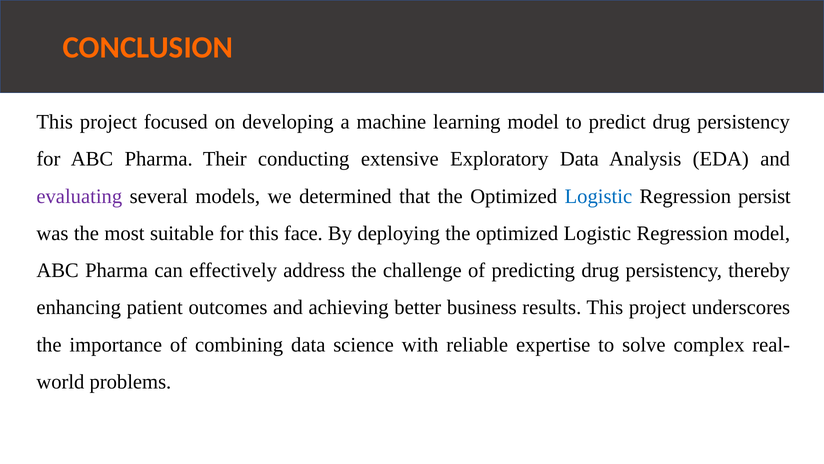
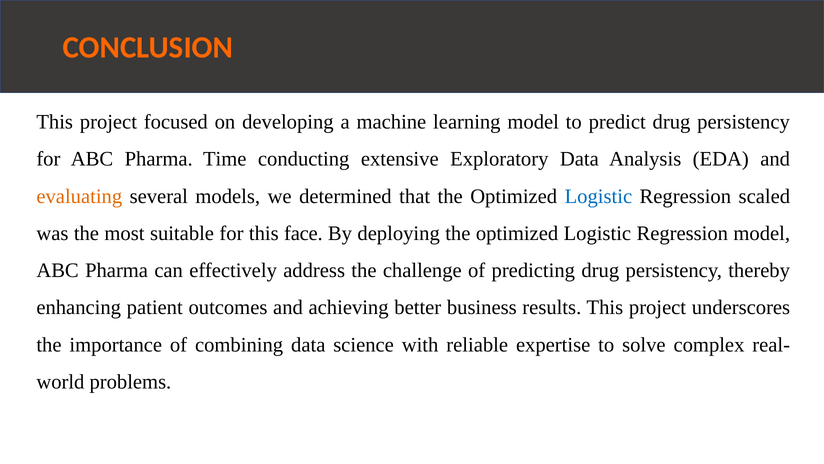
Their: Their -> Time (225, 159)
evaluating colour: purple -> orange (79, 196)
persist: persist -> scaled (764, 196)
